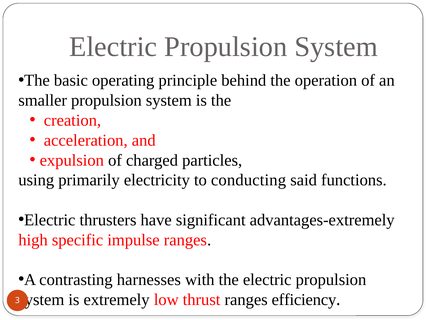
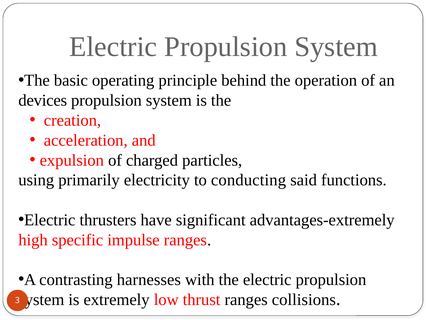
smaller: smaller -> devices (43, 100)
efficiency: efficiency -> collisions (304, 299)
